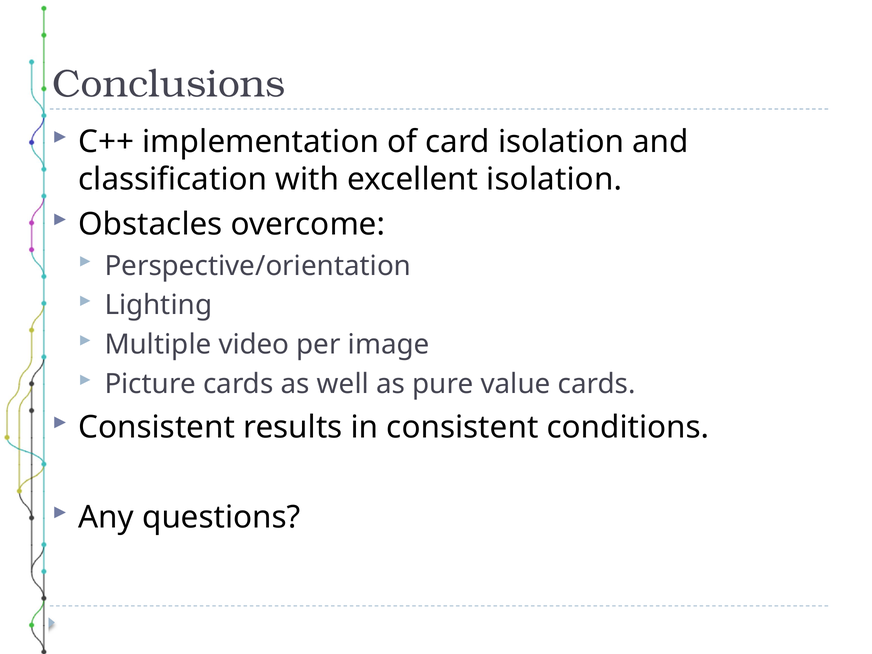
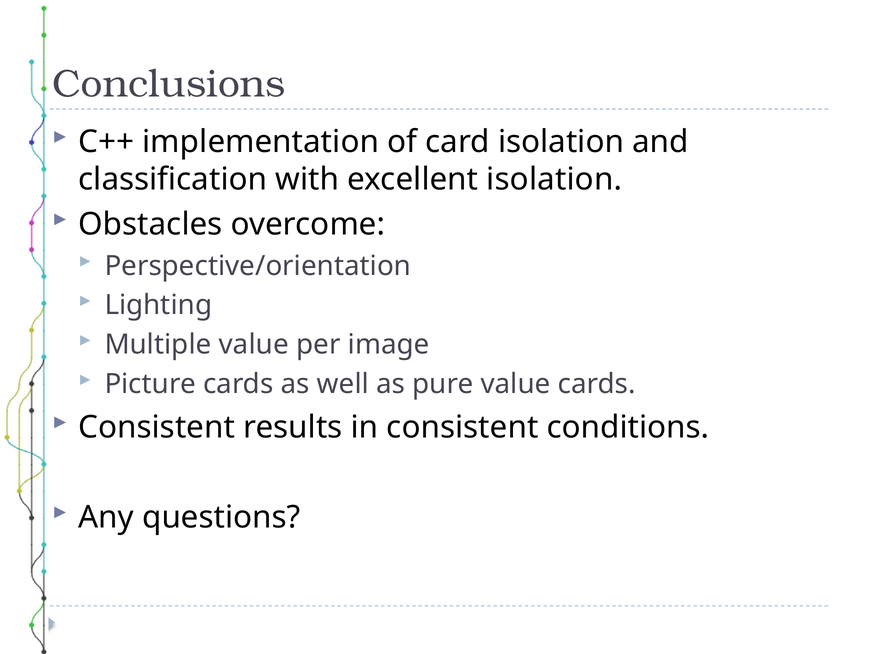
Multiple video: video -> value (254, 345)
